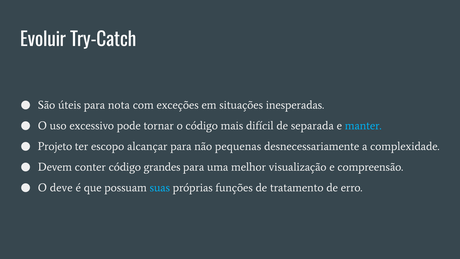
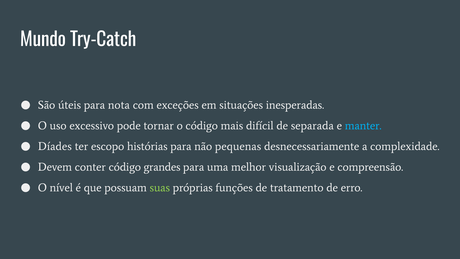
Evoluir: Evoluir -> Mundo (43, 40)
Projeto: Projeto -> Díades (55, 146)
alcançar: alcançar -> histórias (147, 146)
deve: deve -> nível (61, 188)
suas colour: light blue -> light green (160, 188)
